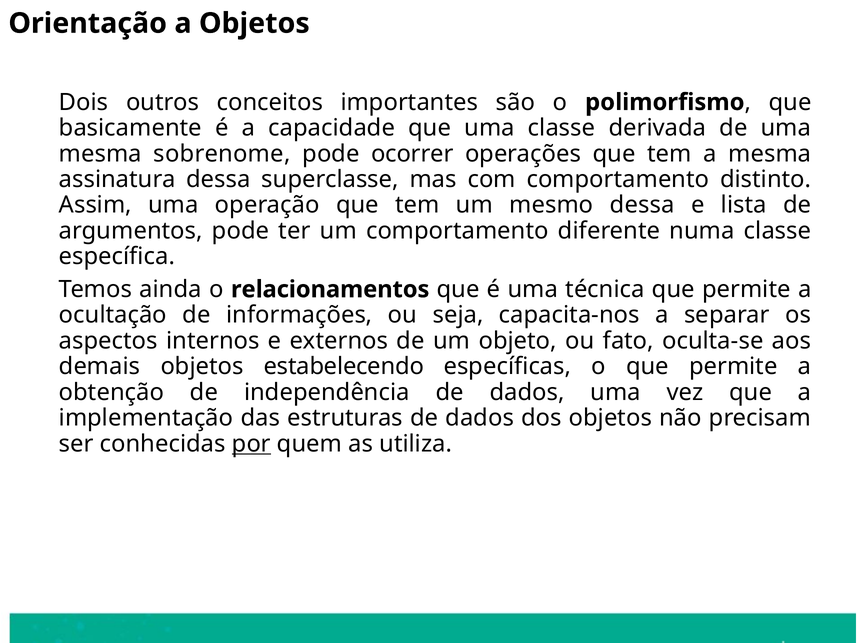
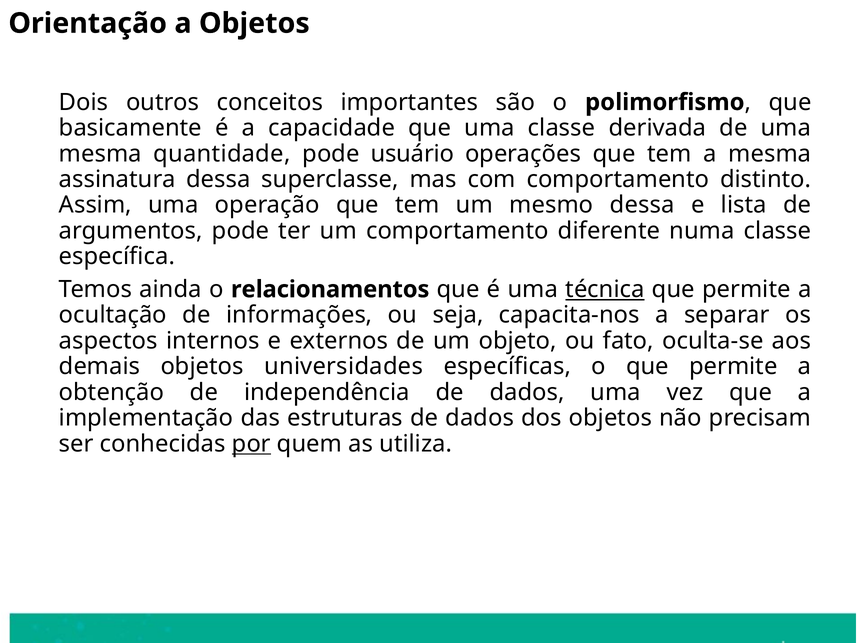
sobrenome: sobrenome -> quantidade (222, 154)
ocorrer: ocorrer -> usuário (412, 154)
técnica underline: none -> present (605, 289)
estabelecendo: estabelecendo -> universidades (344, 366)
